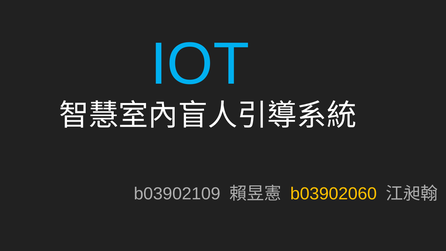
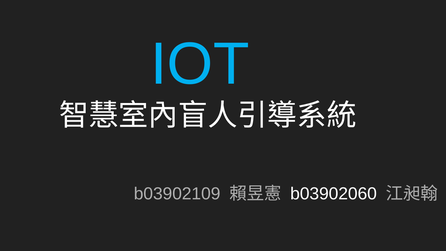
b03902060 colour: yellow -> white (334, 194)
